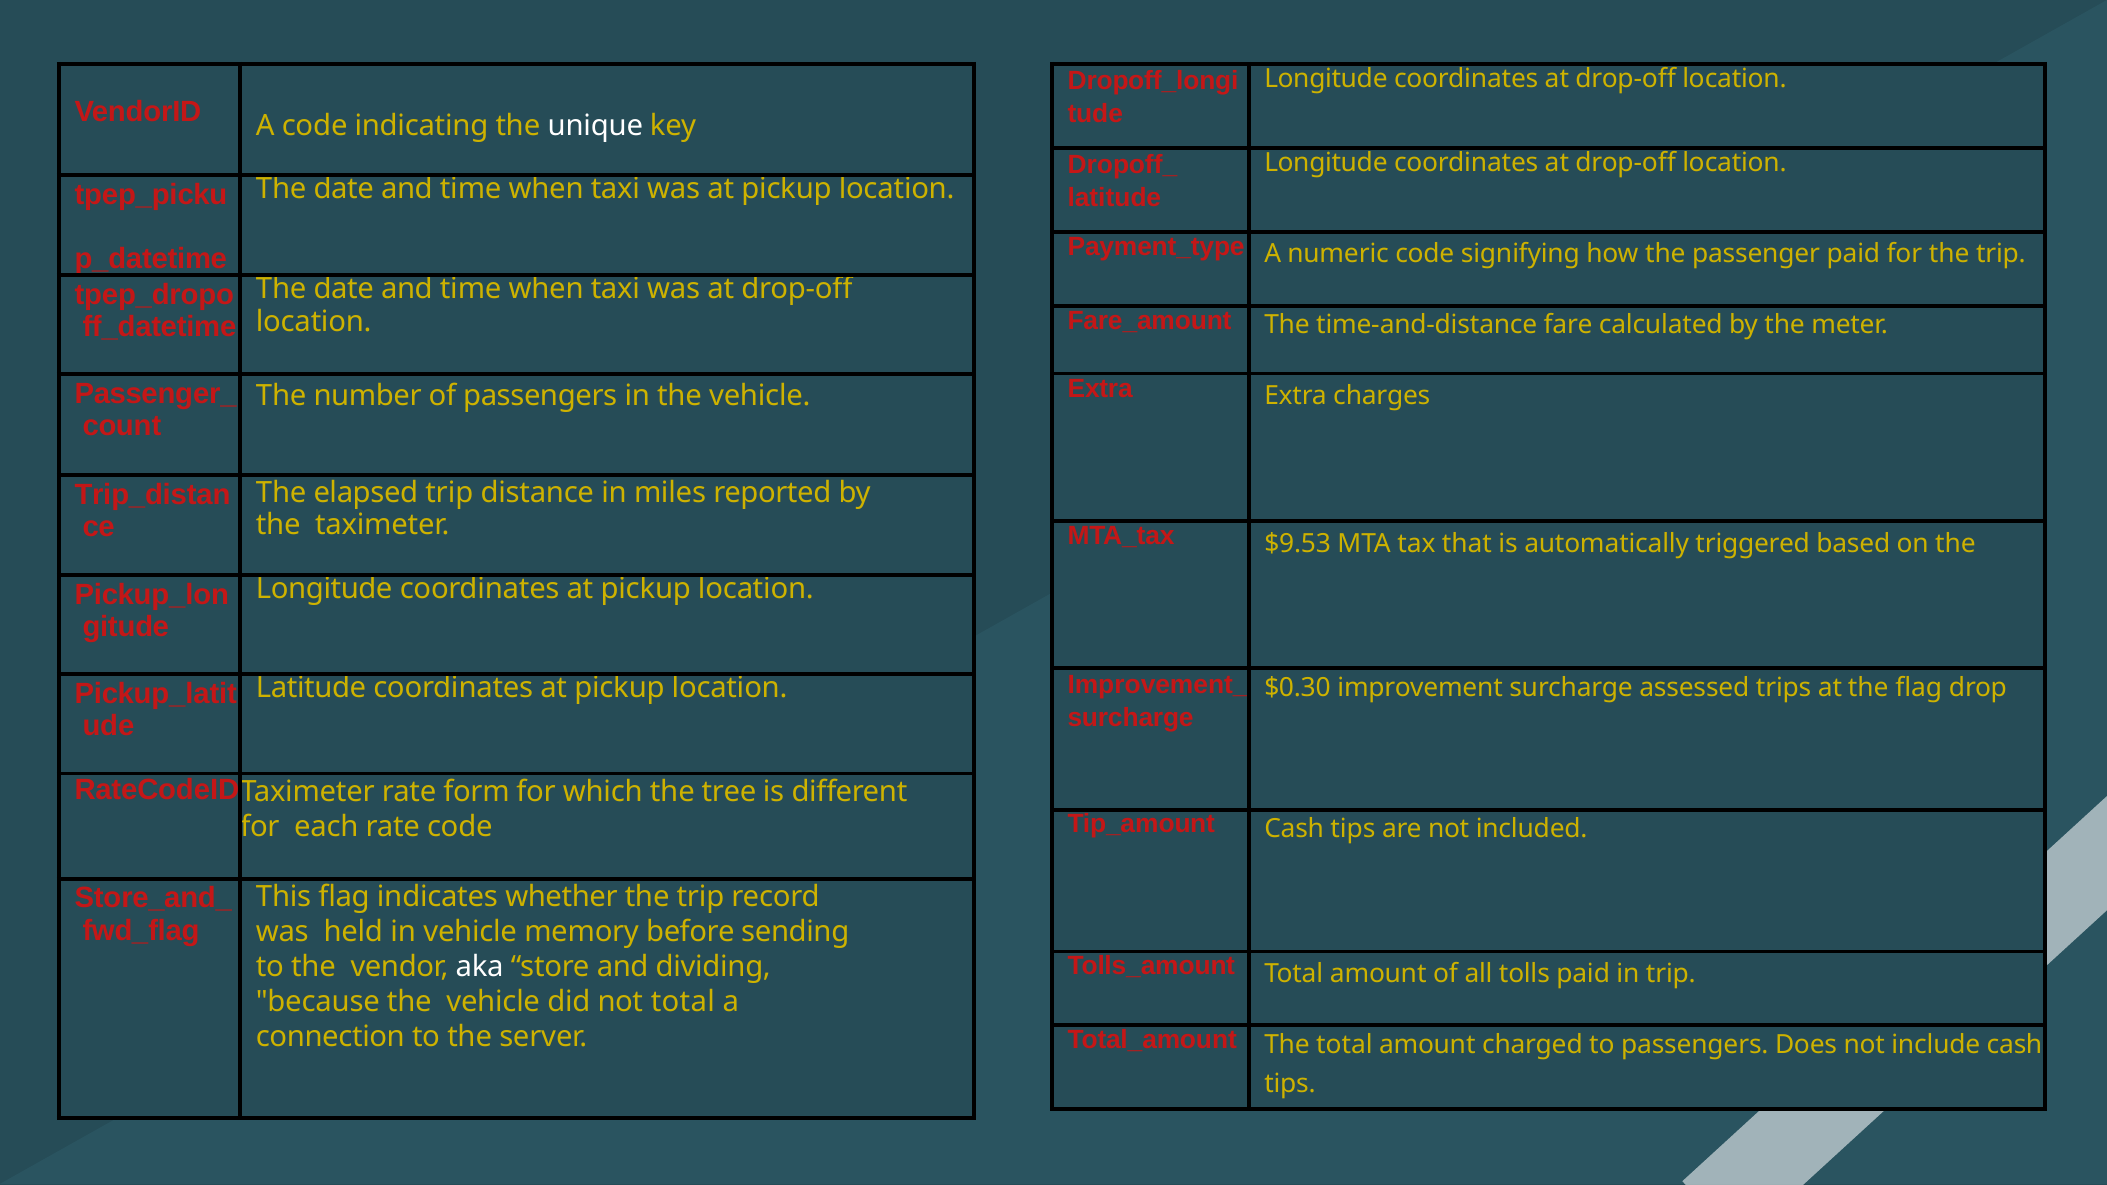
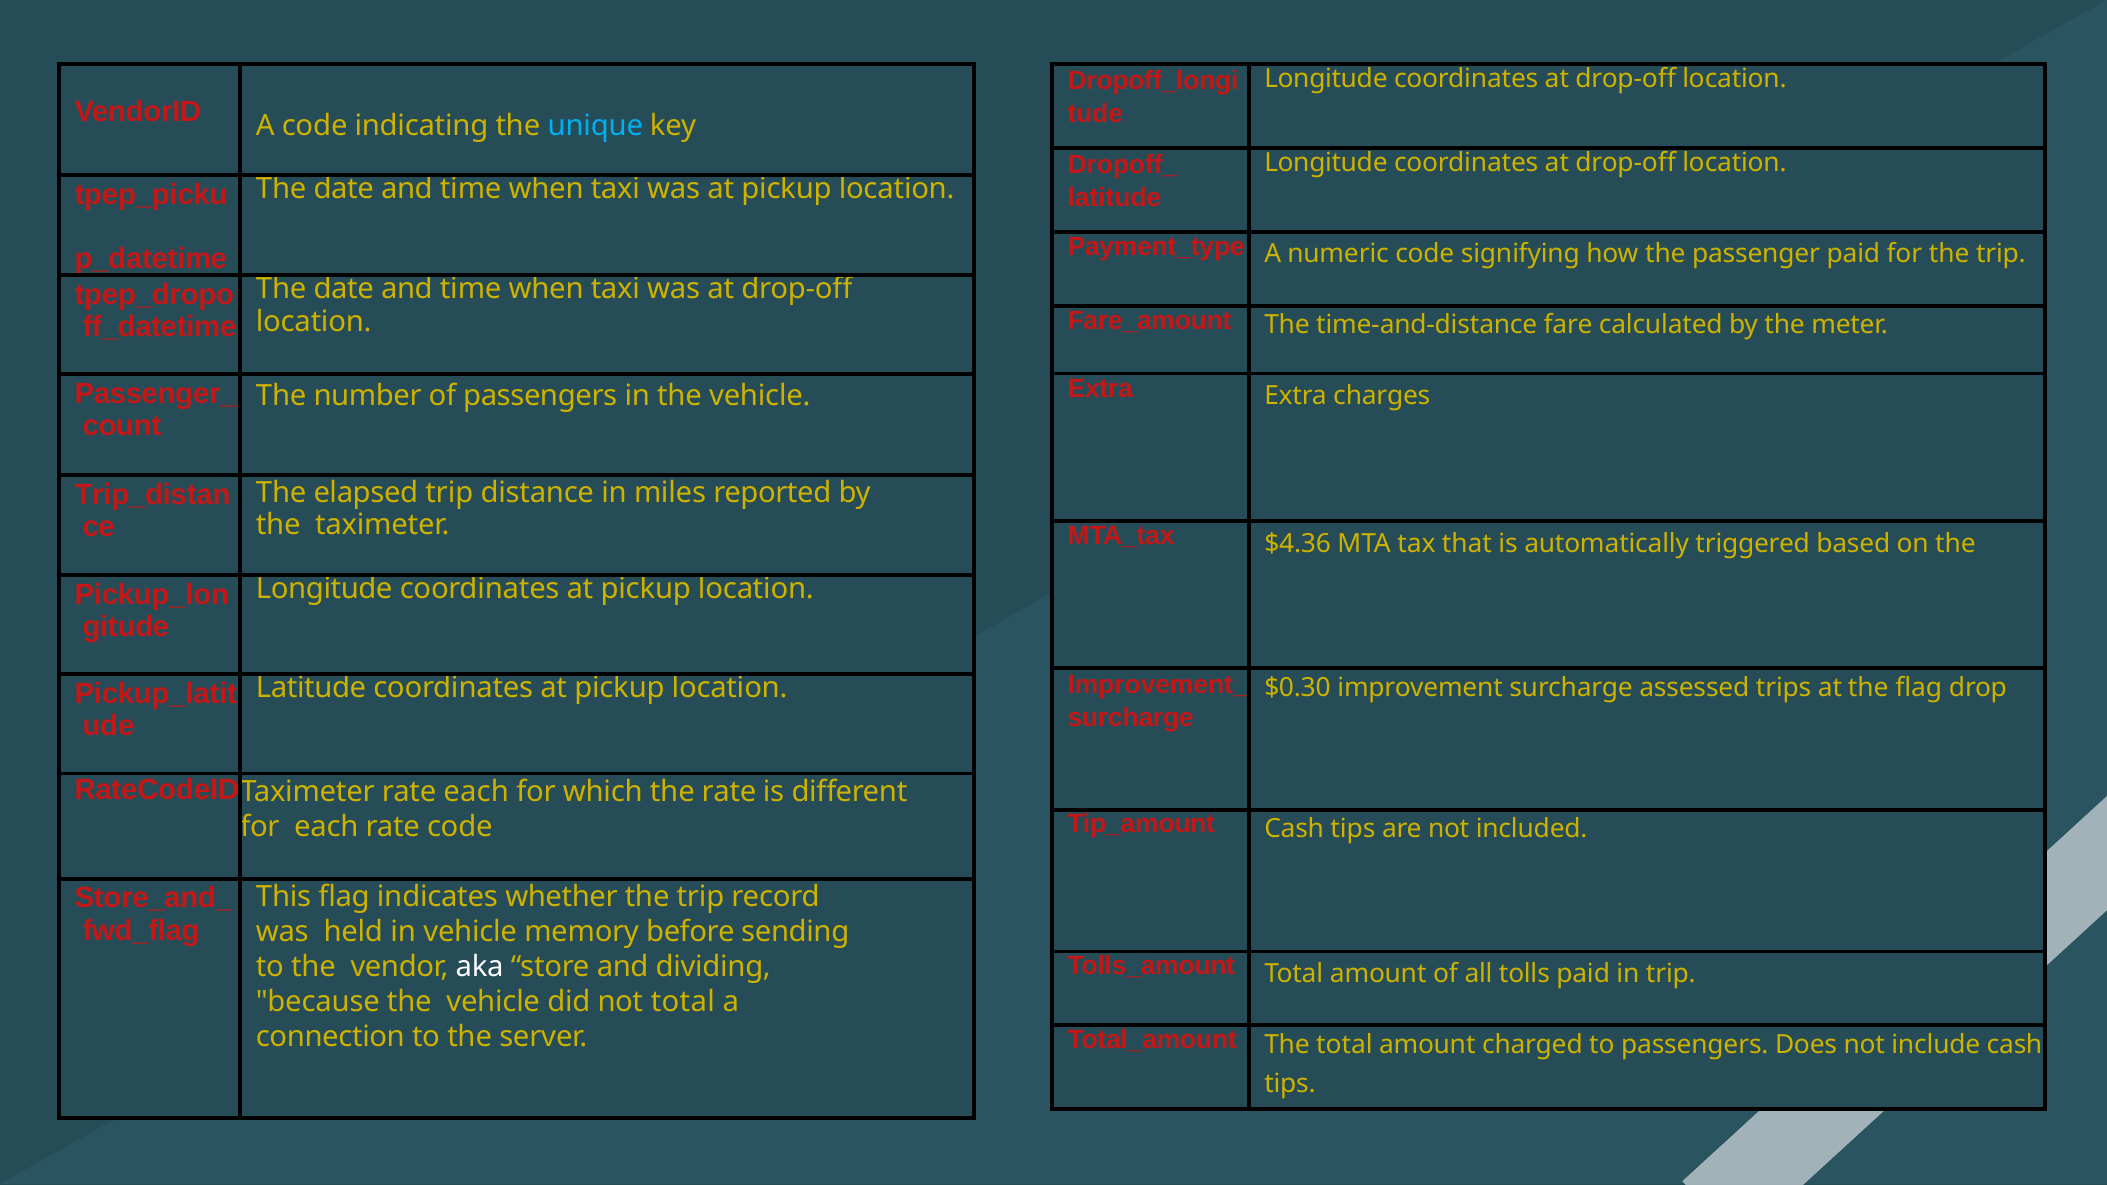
unique colour: white -> light blue (595, 126)
$9.53: $9.53 -> $4.36 (1298, 543)
rate form: form -> each (476, 791)
the tree: tree -> rate (729, 791)
